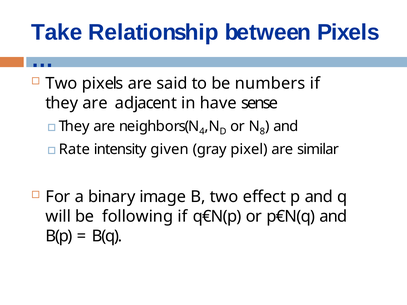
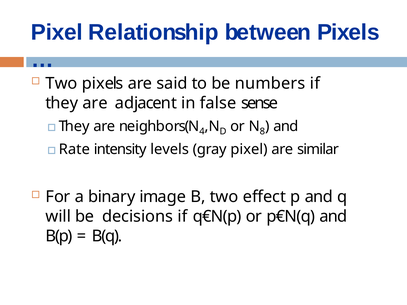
Take: Take -> Pixel (57, 33)
have: have -> false (218, 103)
given: given -> levels (170, 150)
following: following -> decisions (138, 217)
